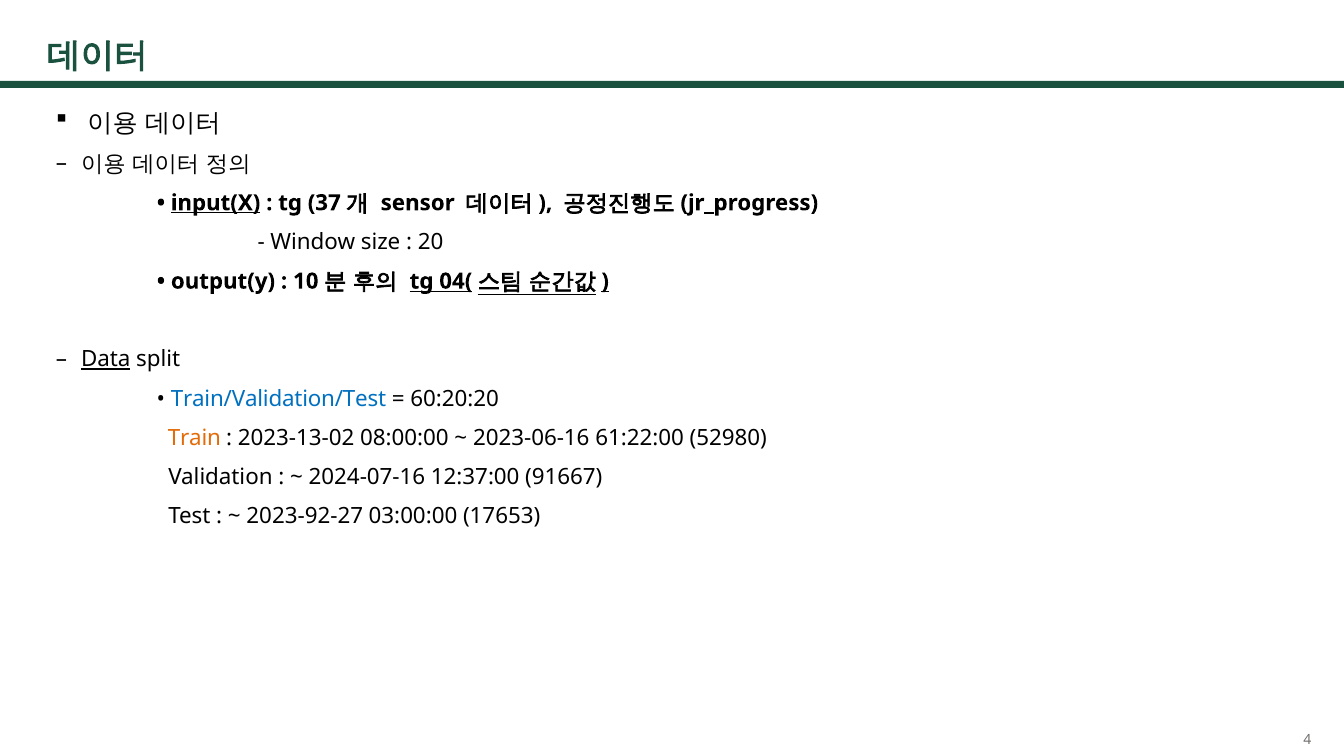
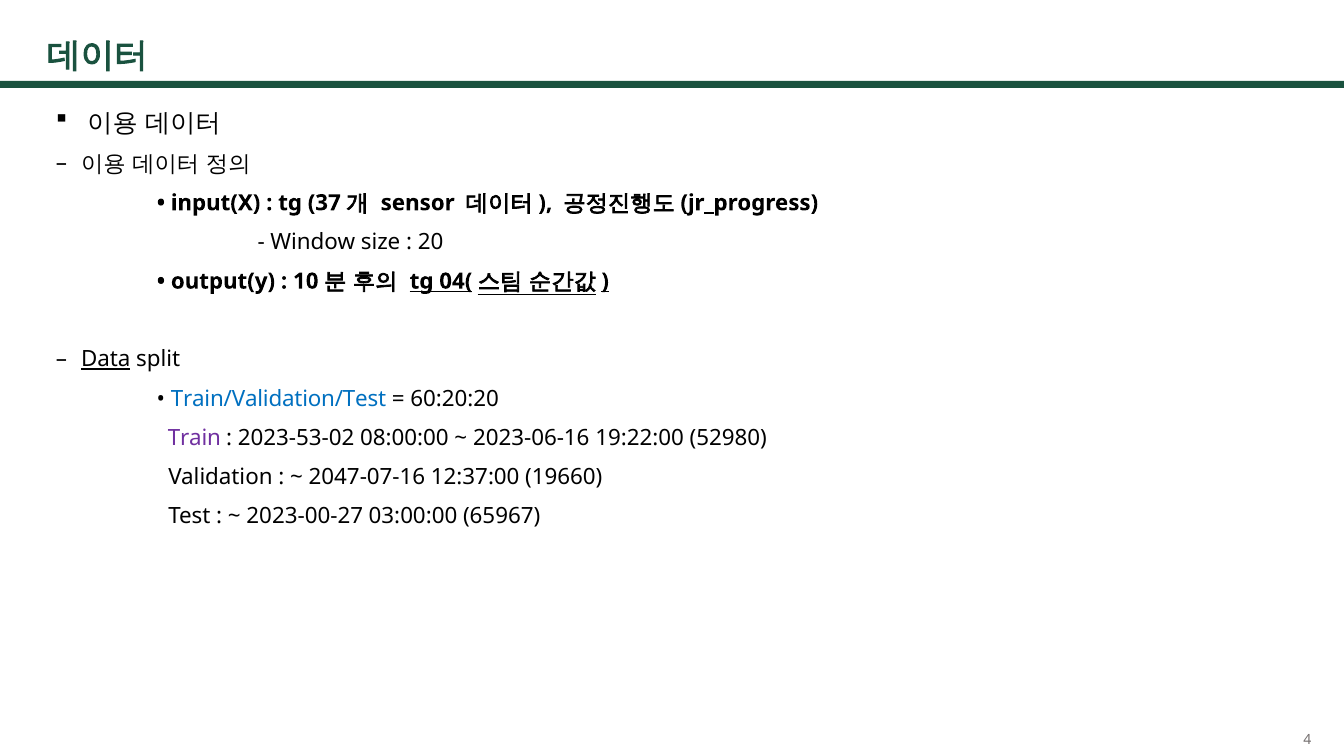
input(X underline: present -> none (216, 203)
Train colour: orange -> purple (194, 438)
2023-13-02: 2023-13-02 -> 2023-53-02 (296, 438)
61:22:00: 61:22:00 -> 19:22:00 (640, 438)
2024-07-16: 2024-07-16 -> 2047-07-16 (367, 477)
91667: 91667 -> 19660 (564, 477)
2023-92-27: 2023-92-27 -> 2023-00-27 (305, 516)
17653: 17653 -> 65967 (502, 516)
